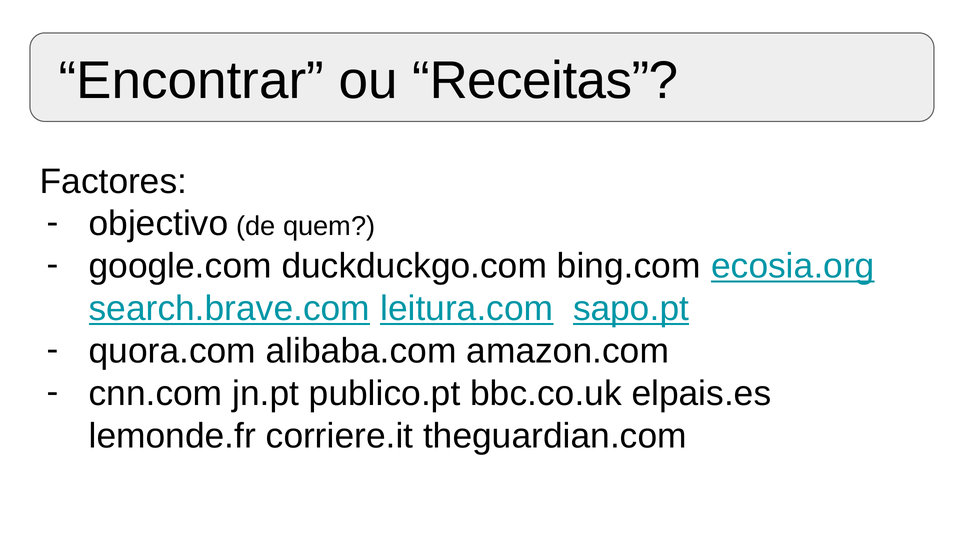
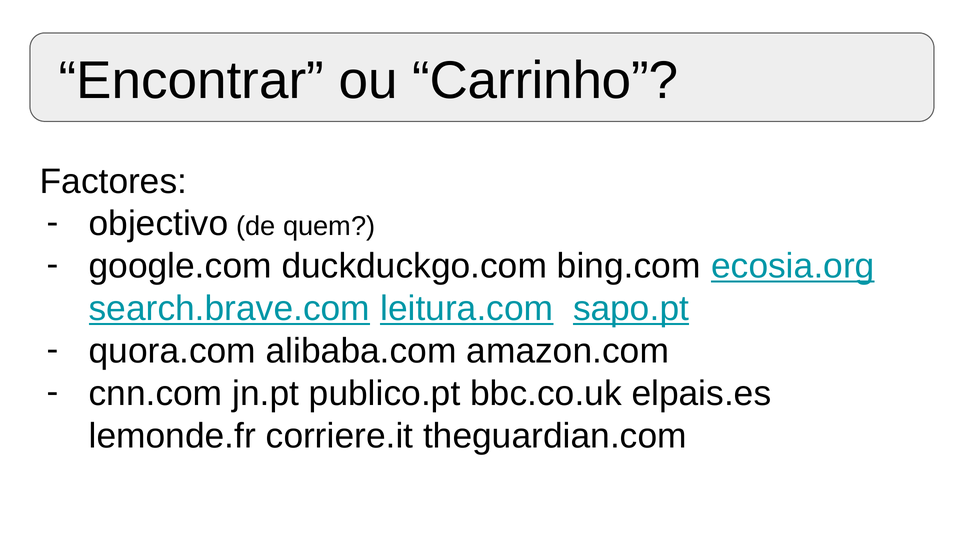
Receitas: Receitas -> Carrinho (545, 81)
